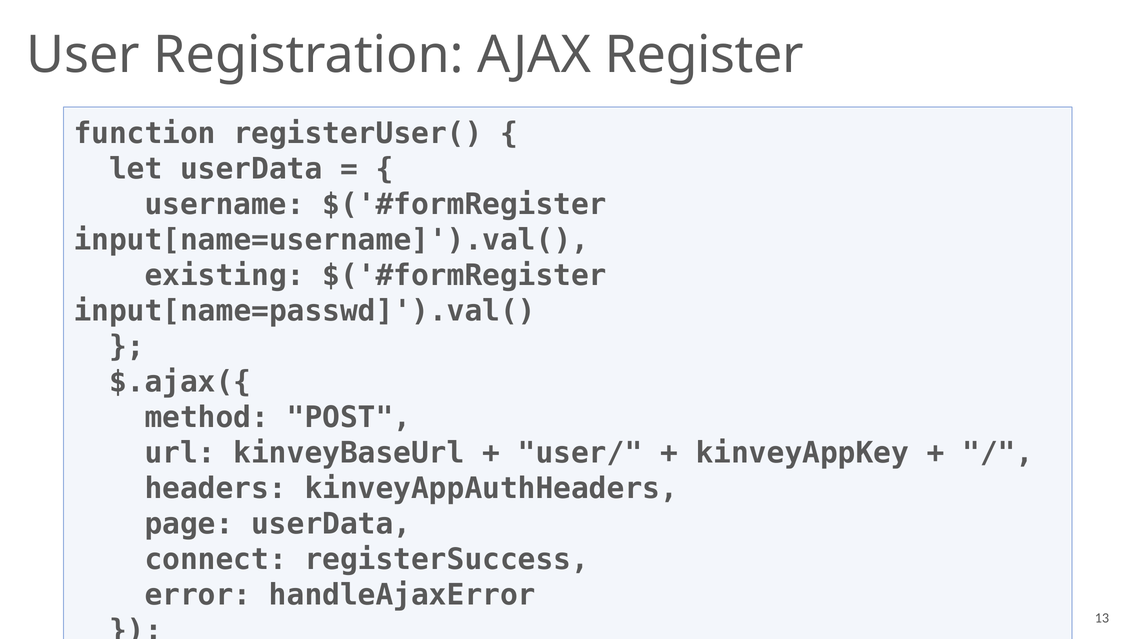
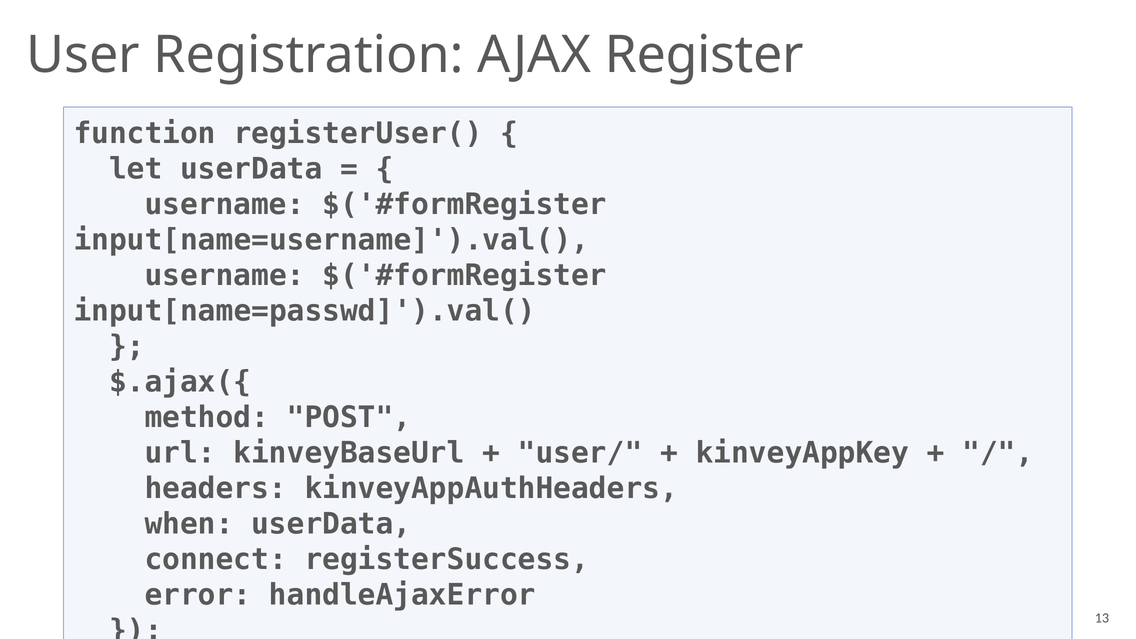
existing: existing -> username (225, 276)
page: page -> when (189, 524)
